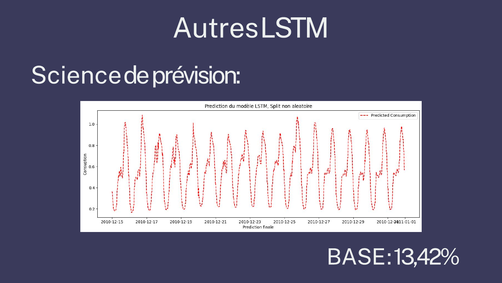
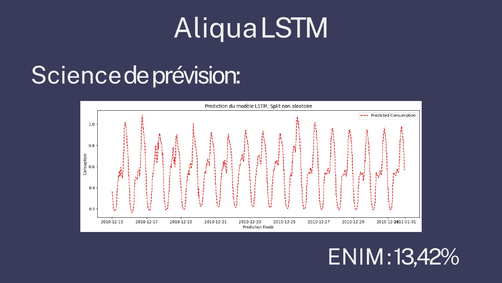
Autres: Autres -> Aliqua (215, 28)
BASE: BASE -> ENIM (356, 257)
